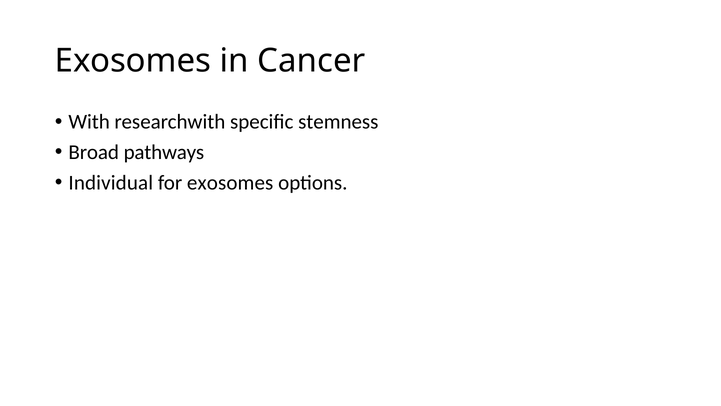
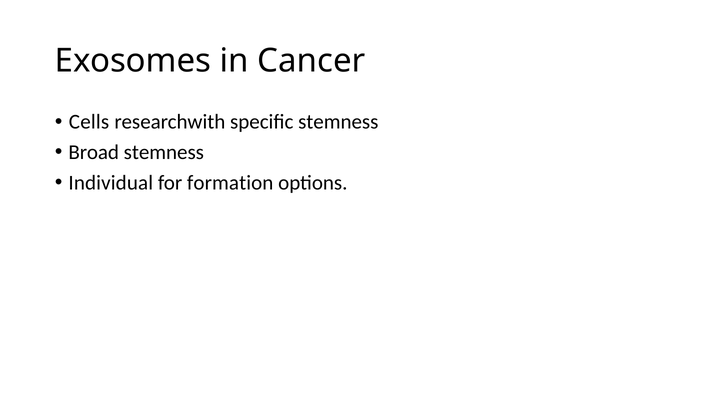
With: With -> Cells (89, 122)
Broad pathways: pathways -> stemness (164, 152)
for exosomes: exosomes -> formation (230, 182)
